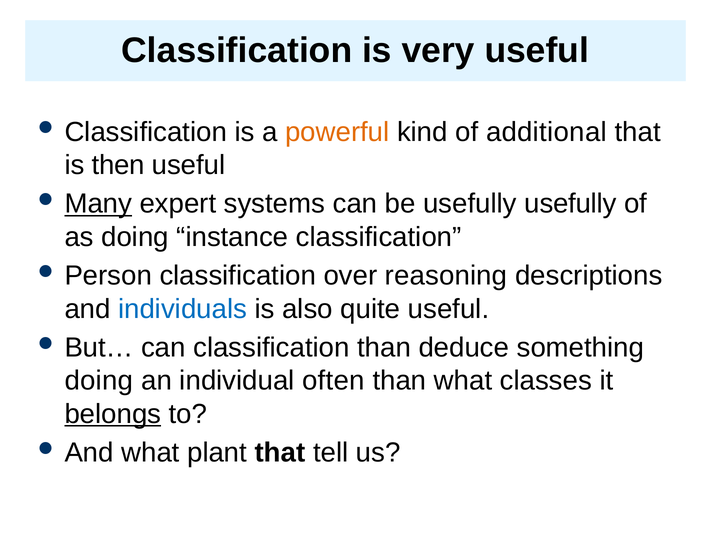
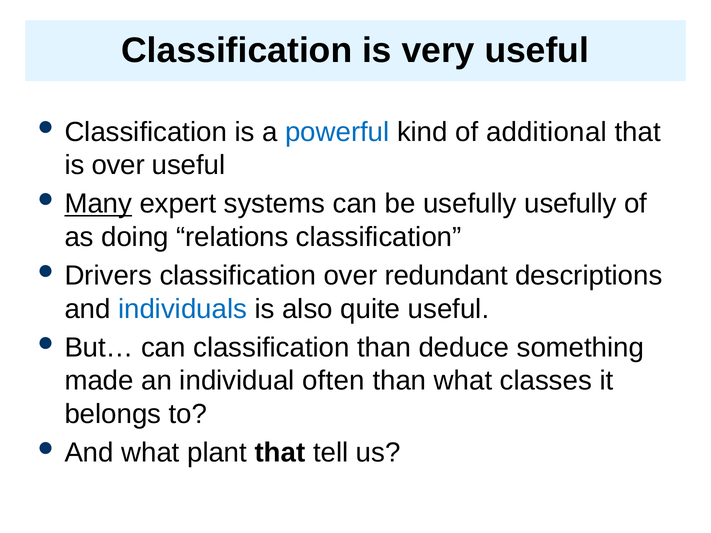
powerful colour: orange -> blue (337, 132)
is then: then -> over (118, 165)
instance: instance -> relations (232, 237)
Person: Person -> Drivers (108, 276)
reasoning: reasoning -> redundant (446, 276)
doing: doing -> made (99, 381)
belongs underline: present -> none (113, 414)
